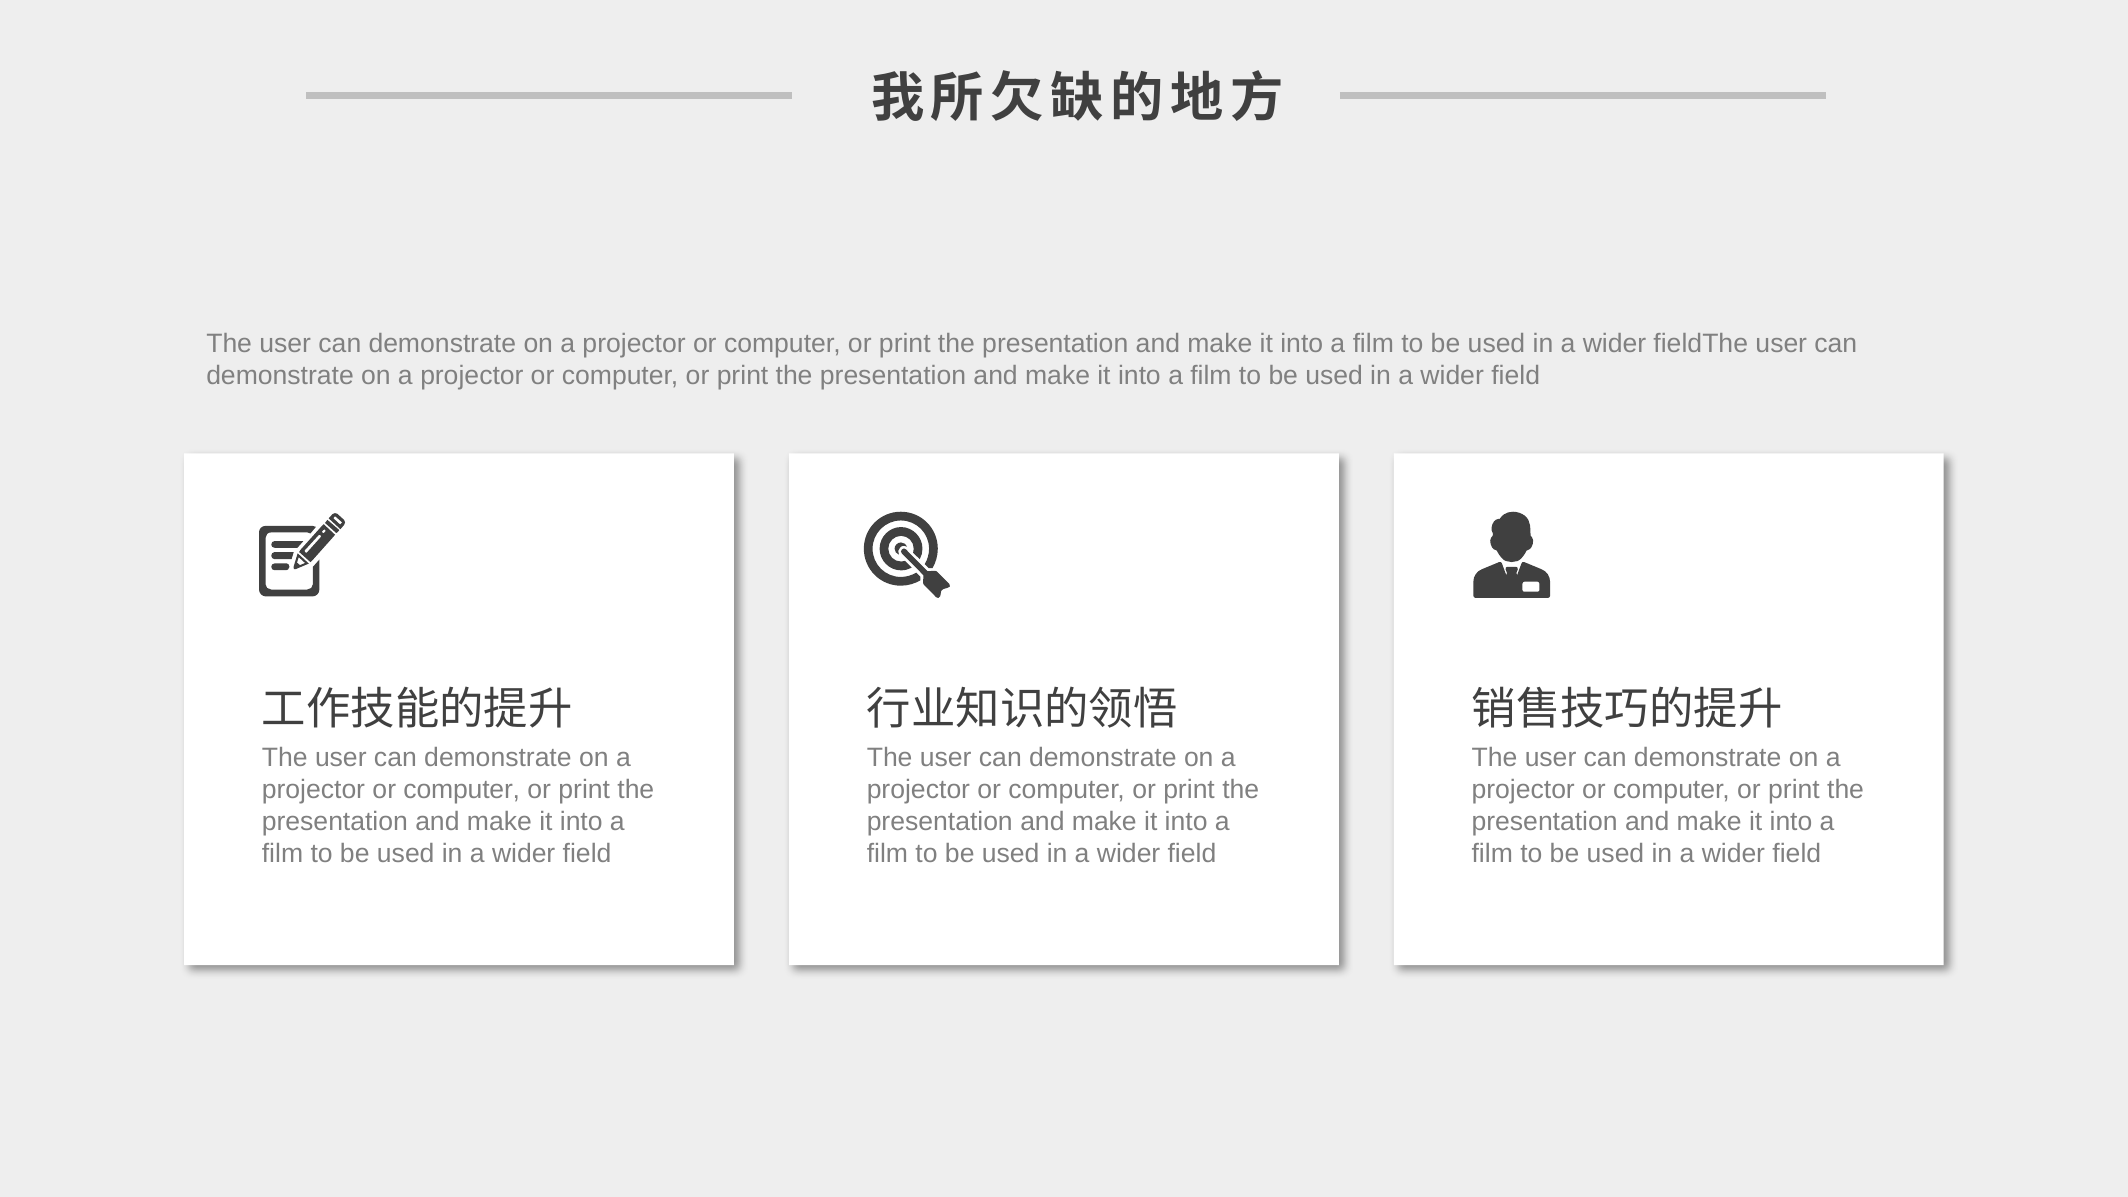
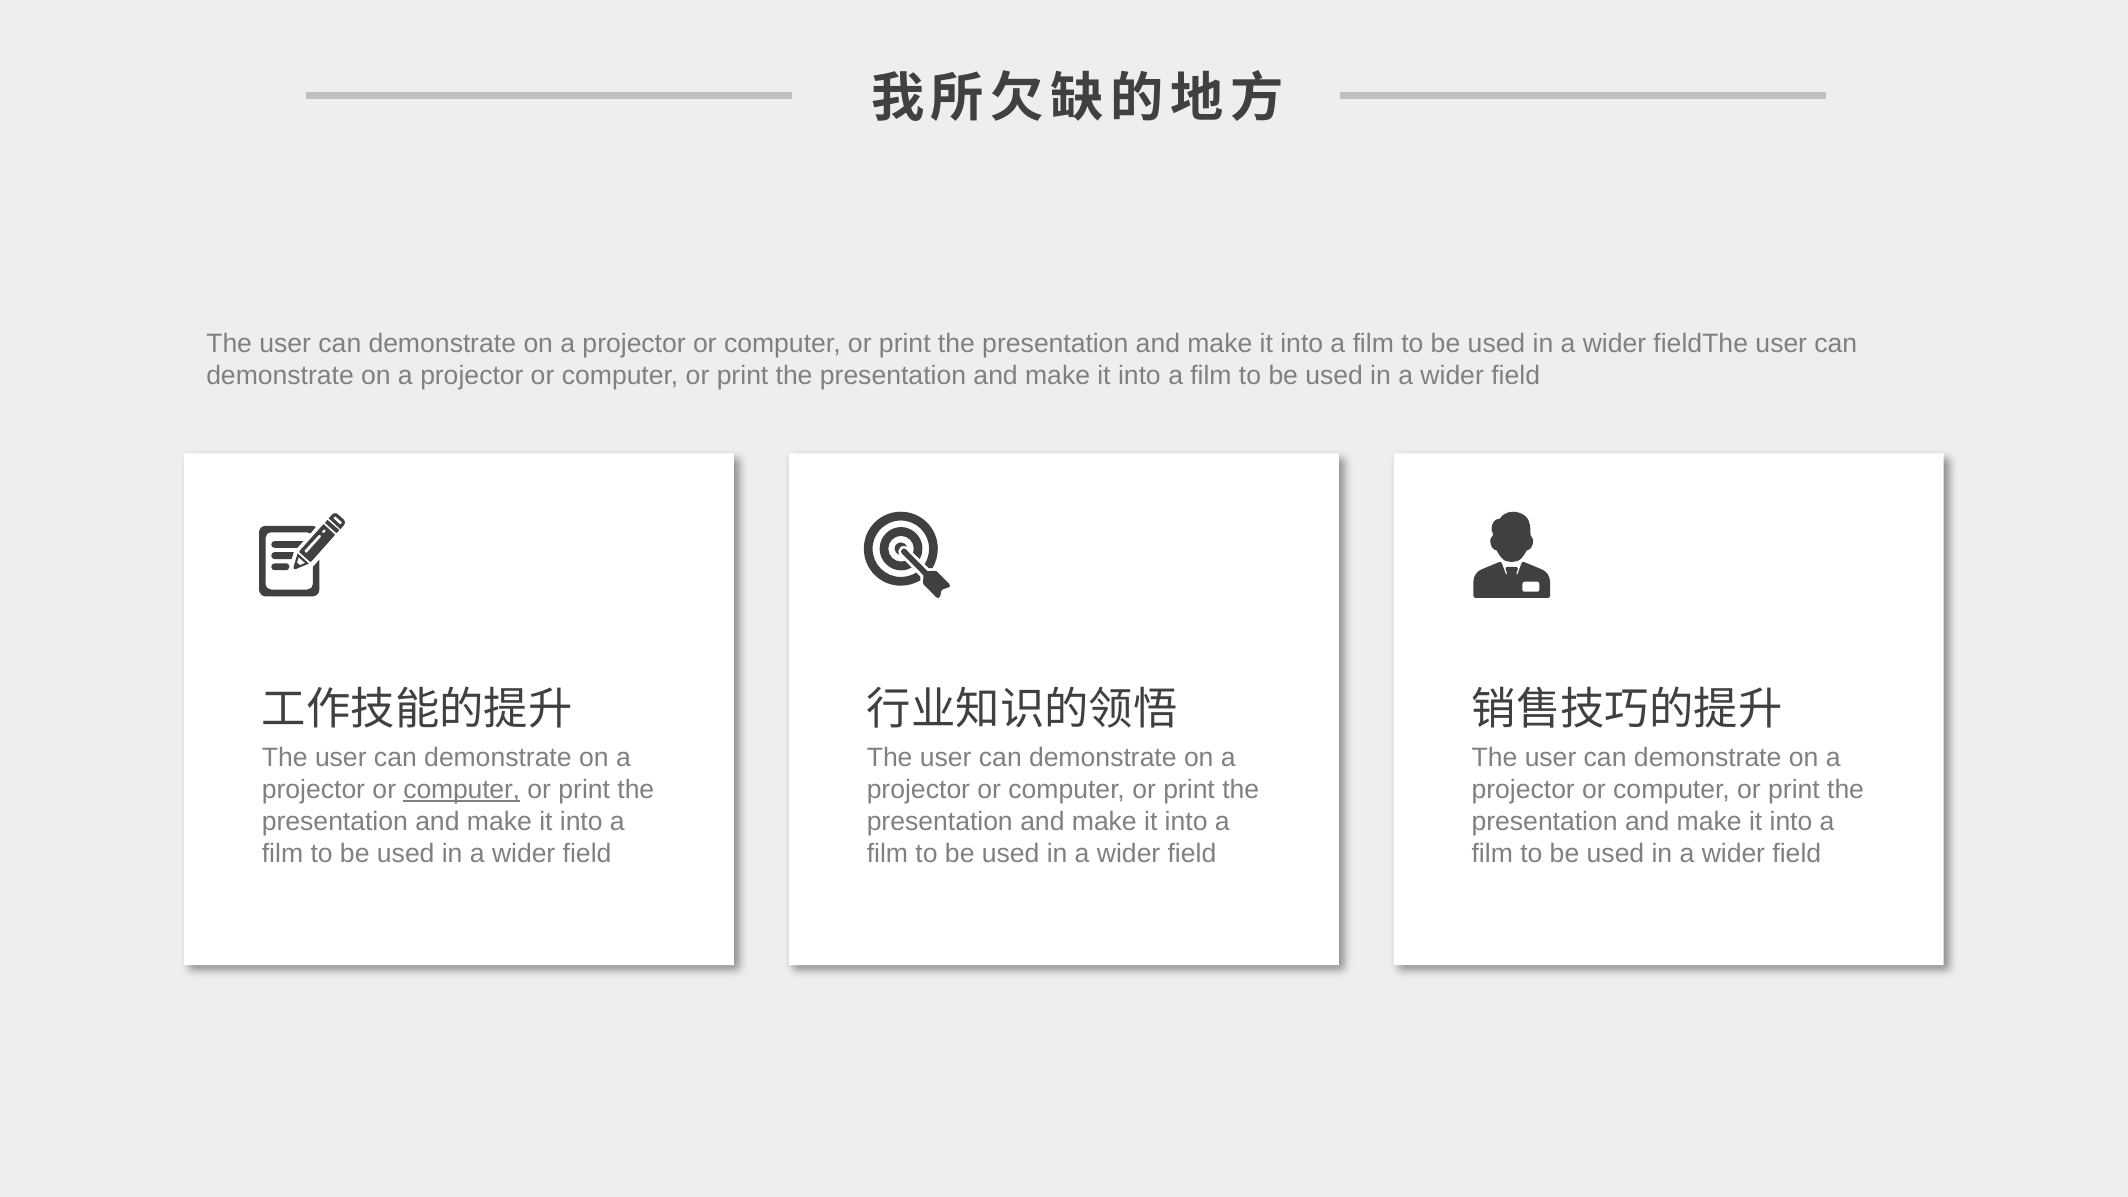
computer underline: none -> present (462, 790)
